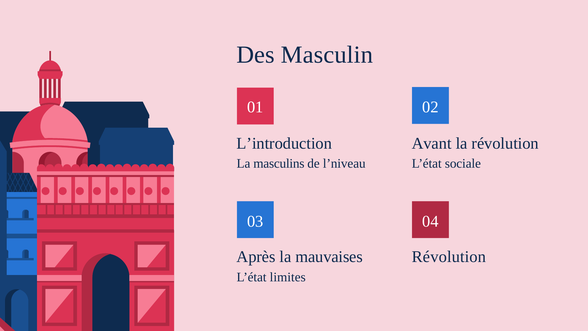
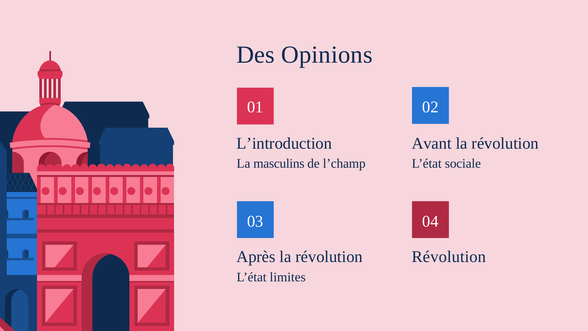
Masculin: Masculin -> Opinions (327, 55)
l’niveau: l’niveau -> l’champ (344, 164)
Après la mauvaises: mauvaises -> révolution (329, 257)
